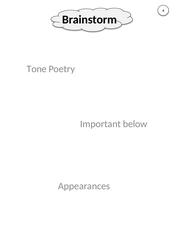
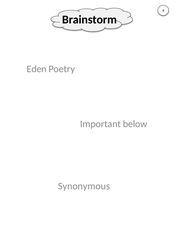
Tone: Tone -> Eden (37, 69)
Appearances: Appearances -> Synonymous (84, 187)
